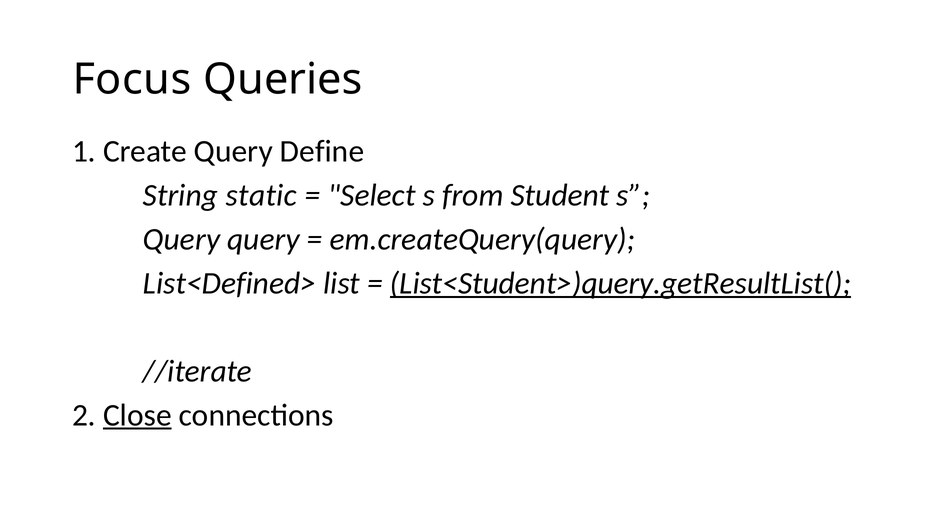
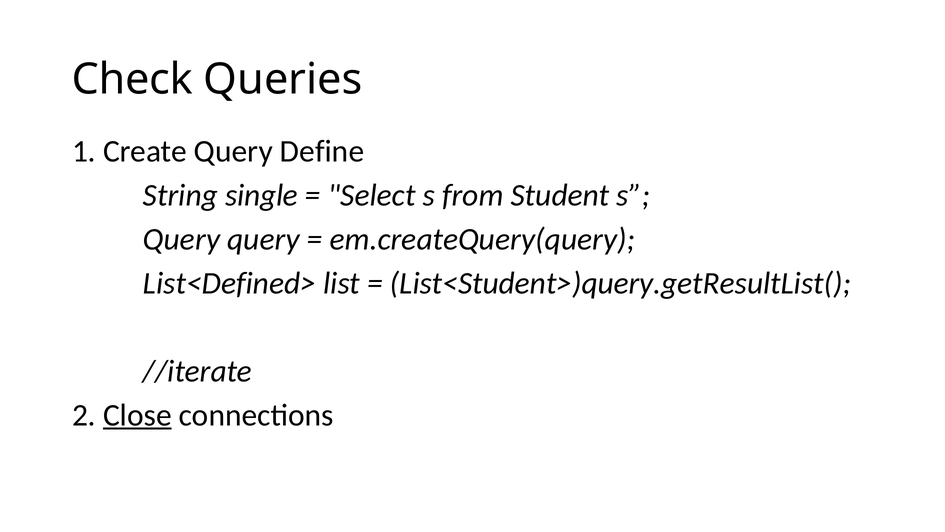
Focus: Focus -> Check (132, 79)
static: static -> single (262, 195)
List<Student>)query.getResultList( underline: present -> none (621, 283)
